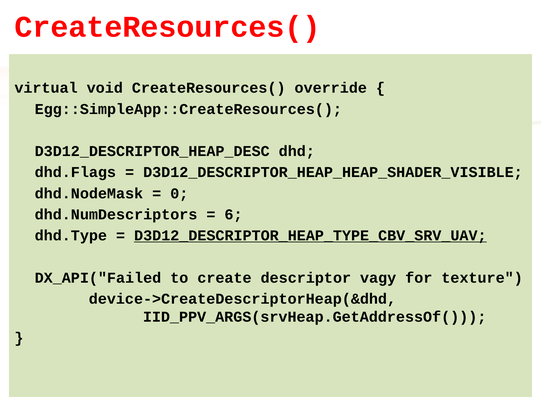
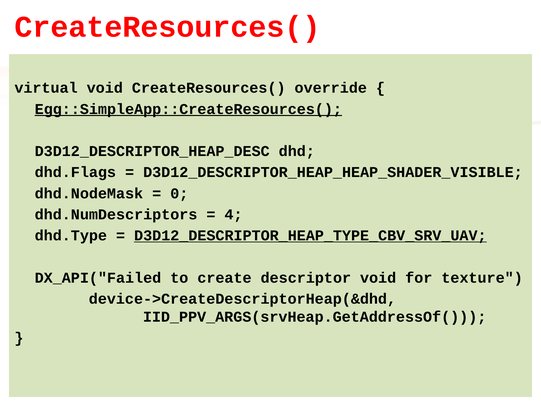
Egg::SimpleApp::CreateResources( underline: none -> present (188, 109)
6: 6 -> 4 (234, 214)
descriptor vagy: vagy -> void (378, 278)
